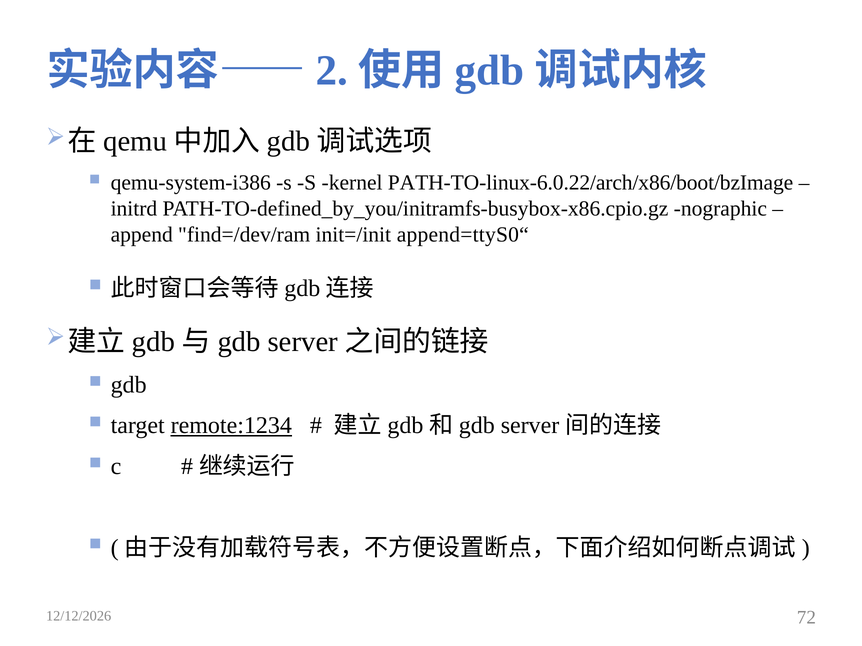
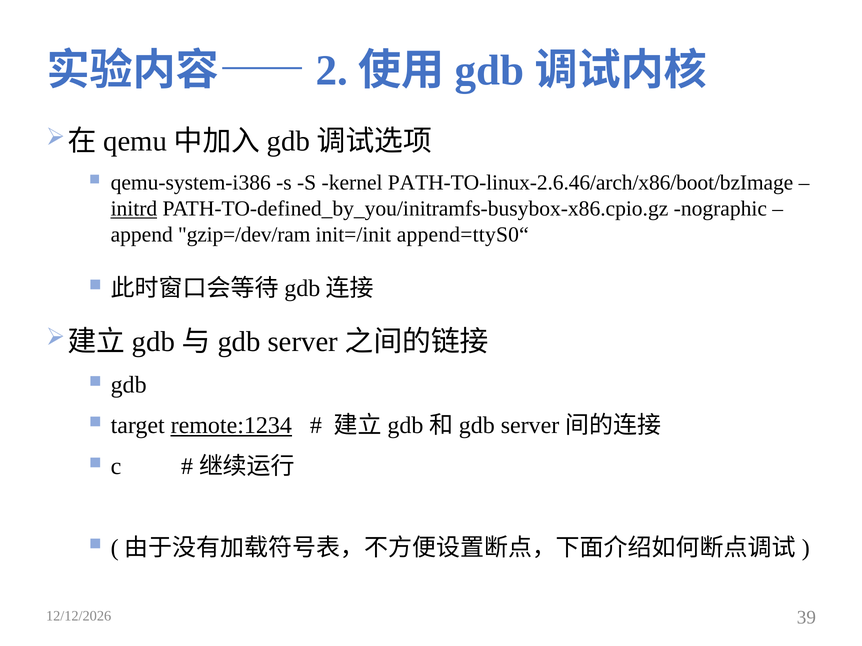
PATH-TO-linux-6.0.22/arch/x86/boot/bzImage: PATH-TO-linux-6.0.22/arch/x86/boot/bzImage -> PATH-TO-linux-2.6.46/arch/x86/boot/bzImage (591, 183)
initrd underline: none -> present (134, 209)
find=/dev/ram: find=/dev/ram -> gzip=/dev/ram (244, 235)
72: 72 -> 39 (806, 618)
